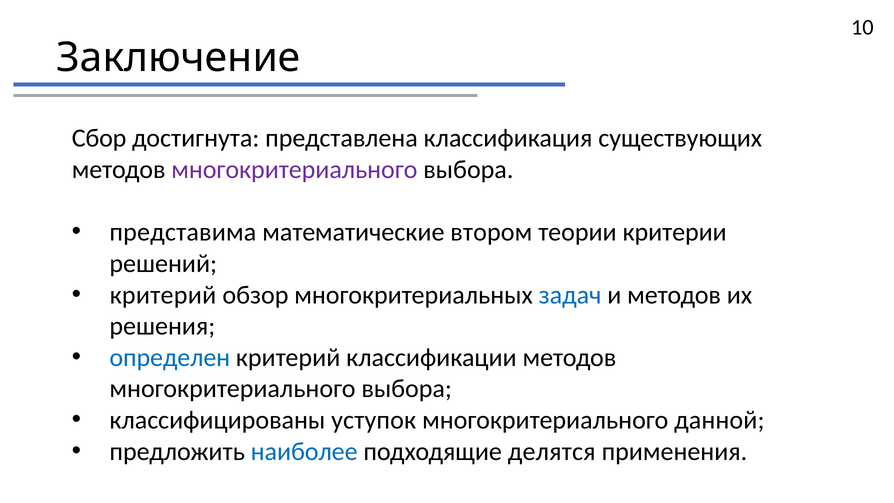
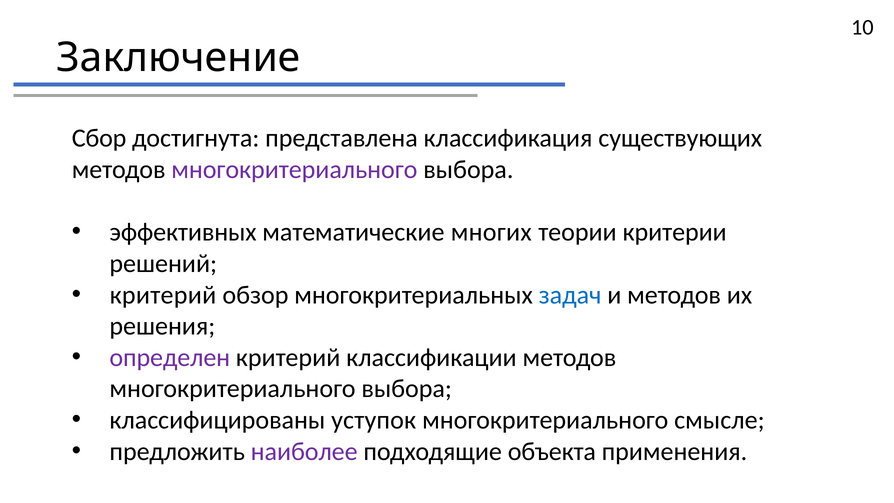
представима: представима -> эффективных (183, 232)
втором: втором -> многих (491, 232)
определен colour: blue -> purple (170, 357)
данной: данной -> смысле (719, 420)
наиболее colour: blue -> purple (304, 451)
делятся: делятся -> объекта (552, 451)
